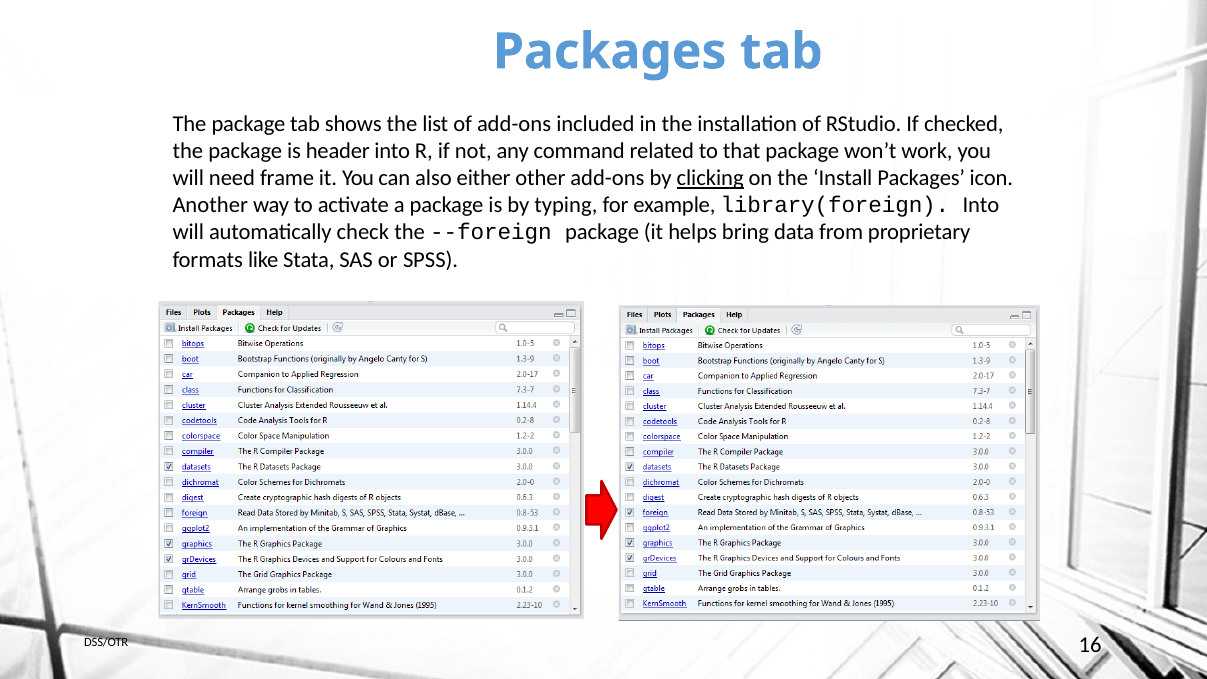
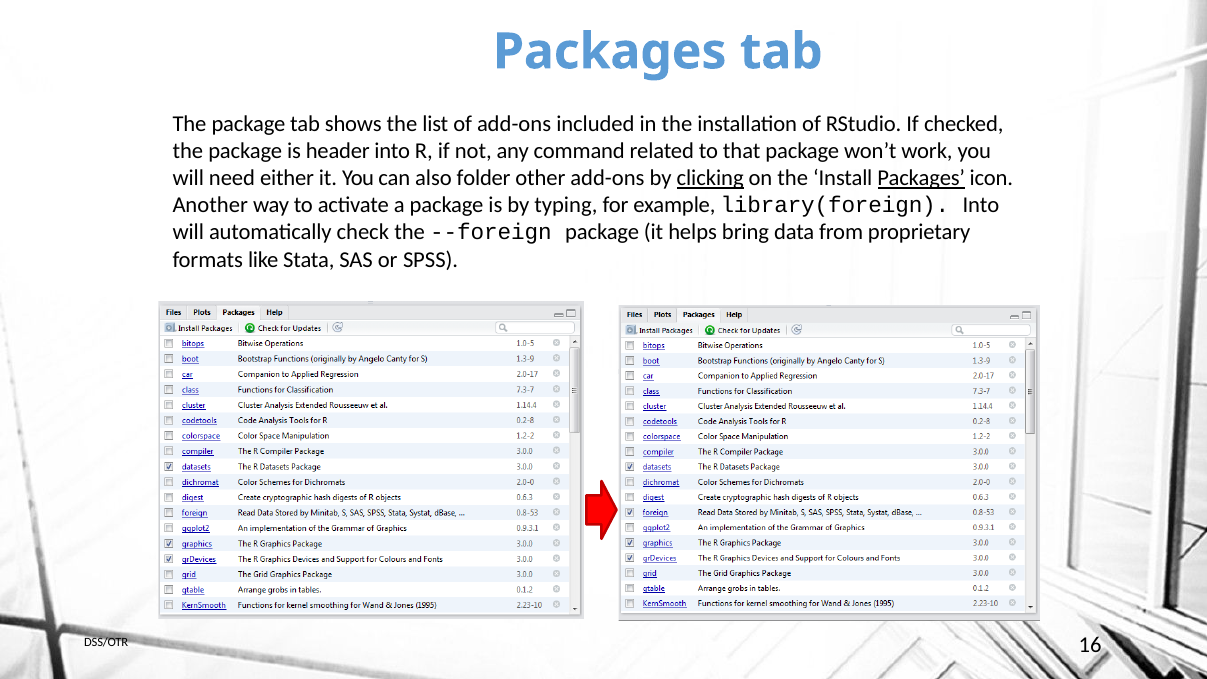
frame: frame -> either (287, 178)
either: either -> folder (484, 178)
Packages underline: none -> present (921, 178)
